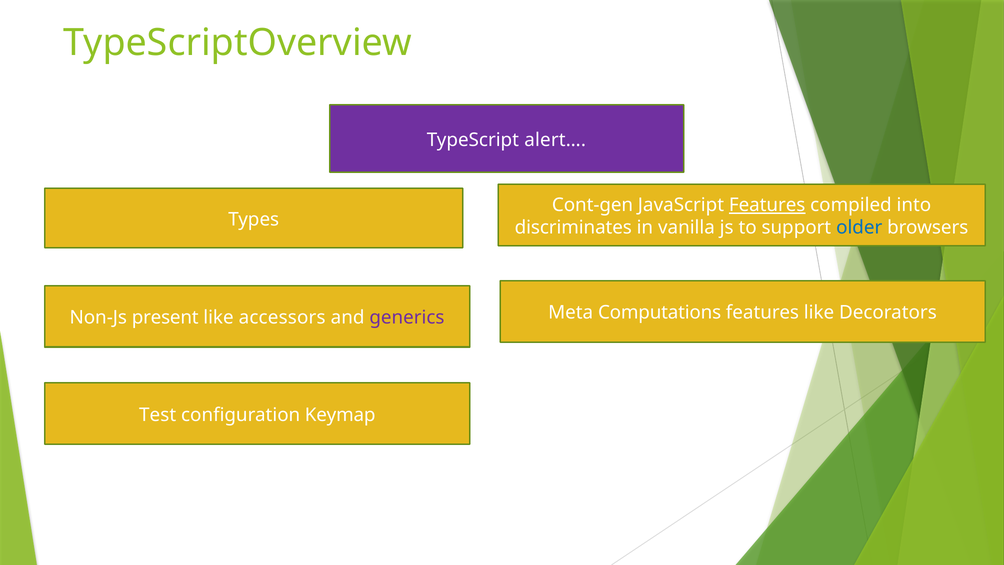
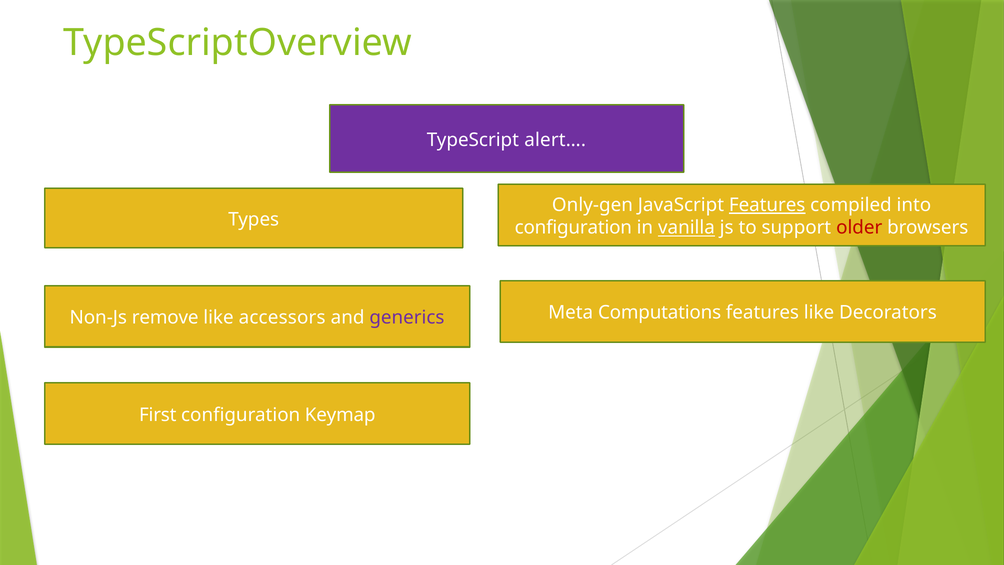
Cont-gen: Cont-gen -> Only-gen (592, 205)
discriminates: discriminates -> configuration (573, 228)
vanilla underline: none -> present (686, 228)
older colour: blue -> red (859, 228)
present: present -> remove (165, 317)
Test: Test -> First (158, 415)
